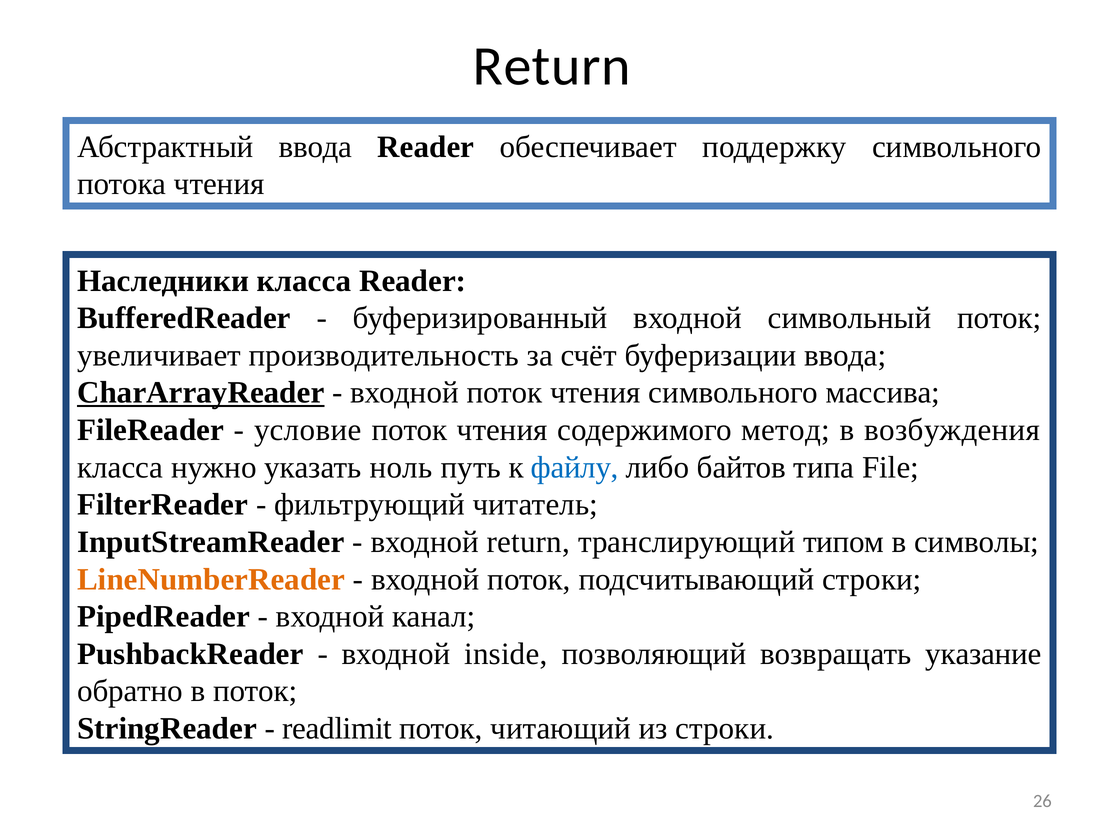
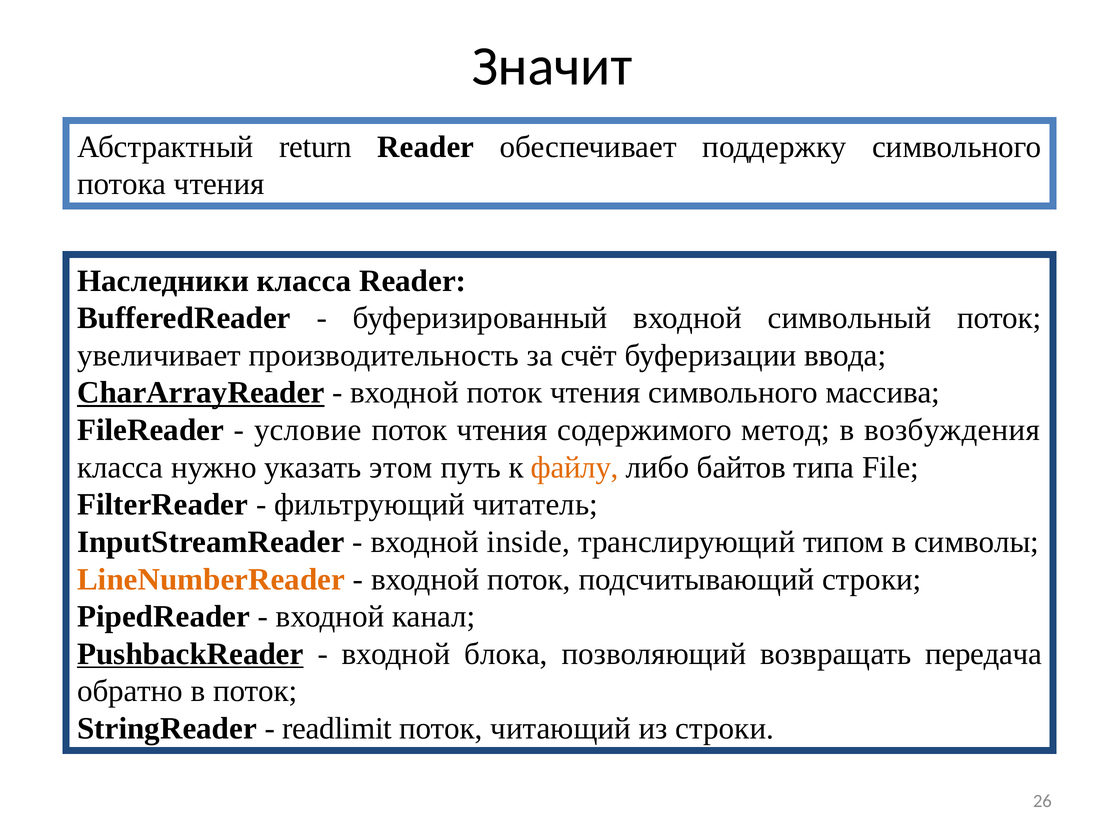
Return: Return -> Значит (552, 66)
Абстрактный ввода: ввода -> return (316, 147)
ноль: ноль -> этом (401, 467)
файлу colour: blue -> orange (575, 467)
входной return: return -> inside (528, 542)
PushbackReader underline: none -> present (190, 654)
inside: inside -> блока (506, 654)
указание: указание -> передача (984, 654)
